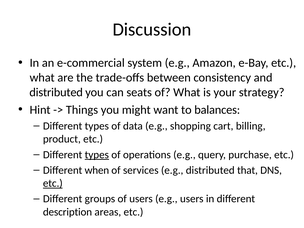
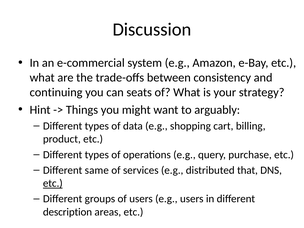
distributed: distributed -> continuing (56, 92)
balances: balances -> arguably (217, 110)
types underline: present -> none (97, 155)
when: when -> same (97, 170)
